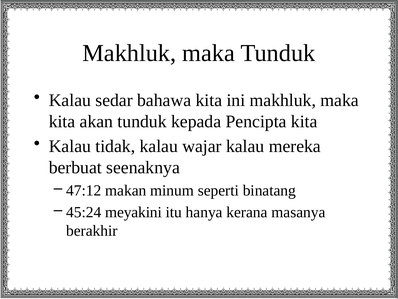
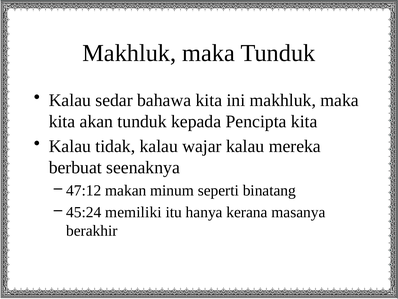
meyakini: meyakini -> memiliki (133, 212)
